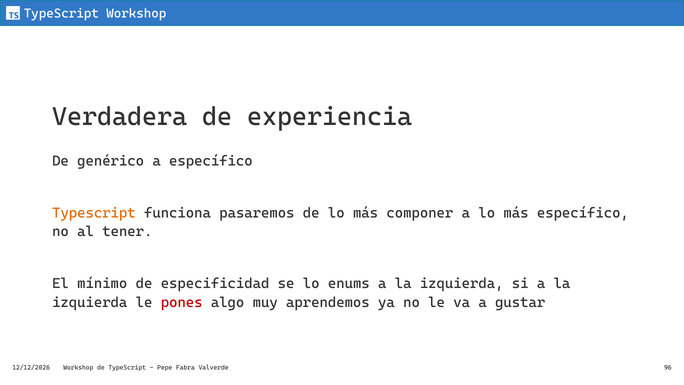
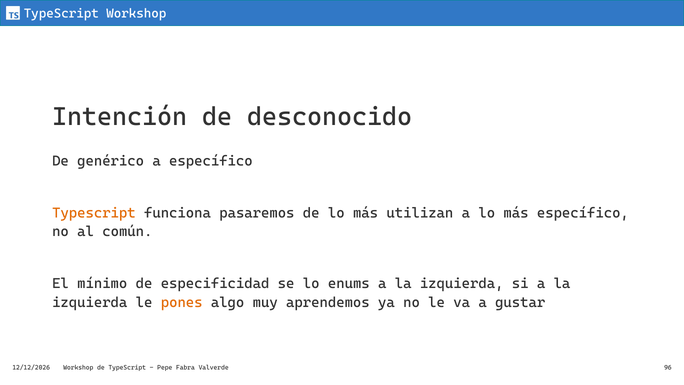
Verdadera: Verdadera -> Intención (120, 117)
experiencia: experiencia -> desconocido (330, 117)
componer: componer -> utilizan (420, 213)
tener: tener -> común (127, 232)
pones colour: red -> orange (182, 302)
